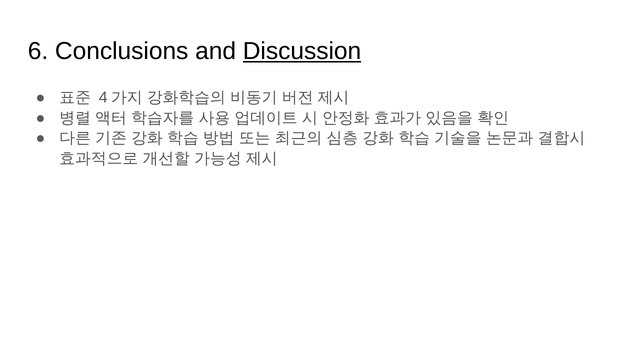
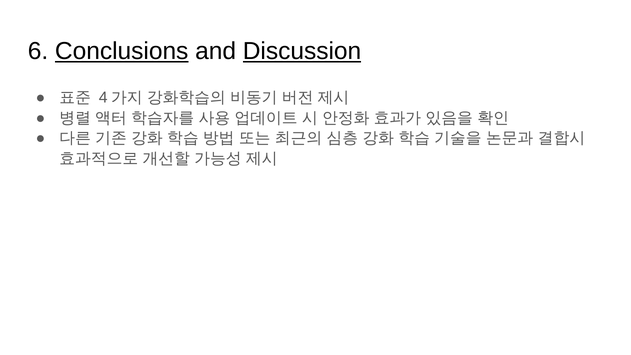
Conclusions underline: none -> present (122, 51)
